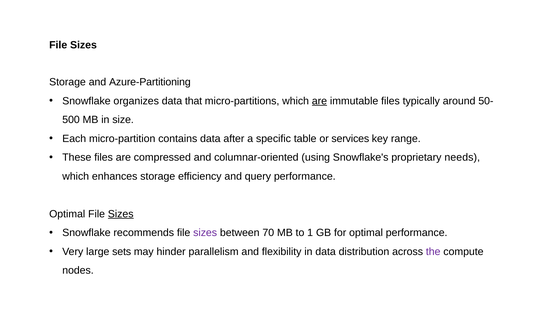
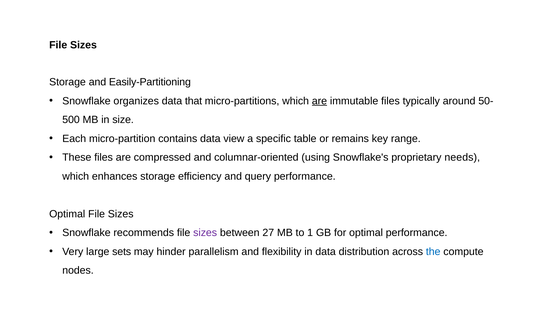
Azure-Partitioning: Azure-Partitioning -> Easily-Partitioning (150, 82)
after: after -> view (234, 139)
services: services -> remains (350, 139)
Sizes underline: present -> none (121, 214)
70: 70 -> 27 (268, 233)
the colour: purple -> blue (433, 252)
